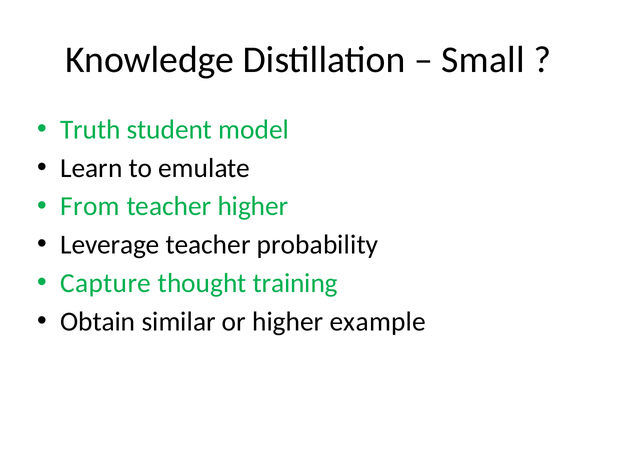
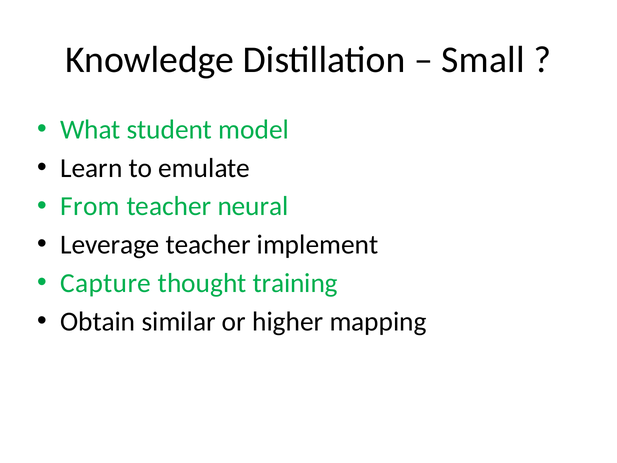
Truth: Truth -> What (90, 129)
teacher higher: higher -> neural (253, 206)
probability: probability -> implement (317, 245)
example: example -> mapping (378, 322)
